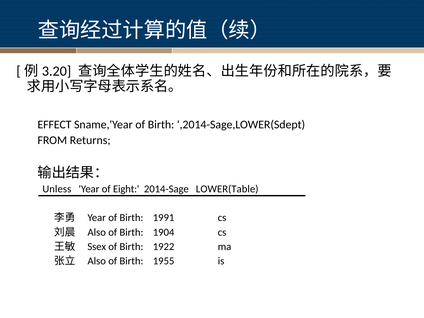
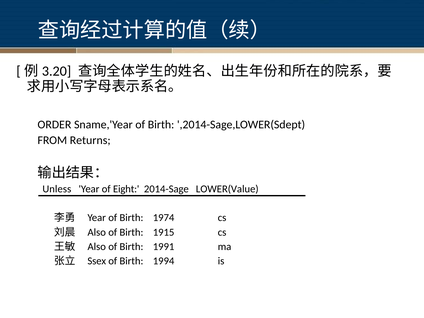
EFFECT: EFFECT -> ORDER (54, 124)
LOWER(Table: LOWER(Table -> LOWER(Value (227, 189)
1991: 1991 -> 1974 (164, 218)
1904: 1904 -> 1915 (164, 232)
Ssex: Ssex -> Also (97, 247)
1922: 1922 -> 1991 (164, 247)
Also: Also -> Ssex (97, 261)
1955: 1955 -> 1994 (164, 261)
